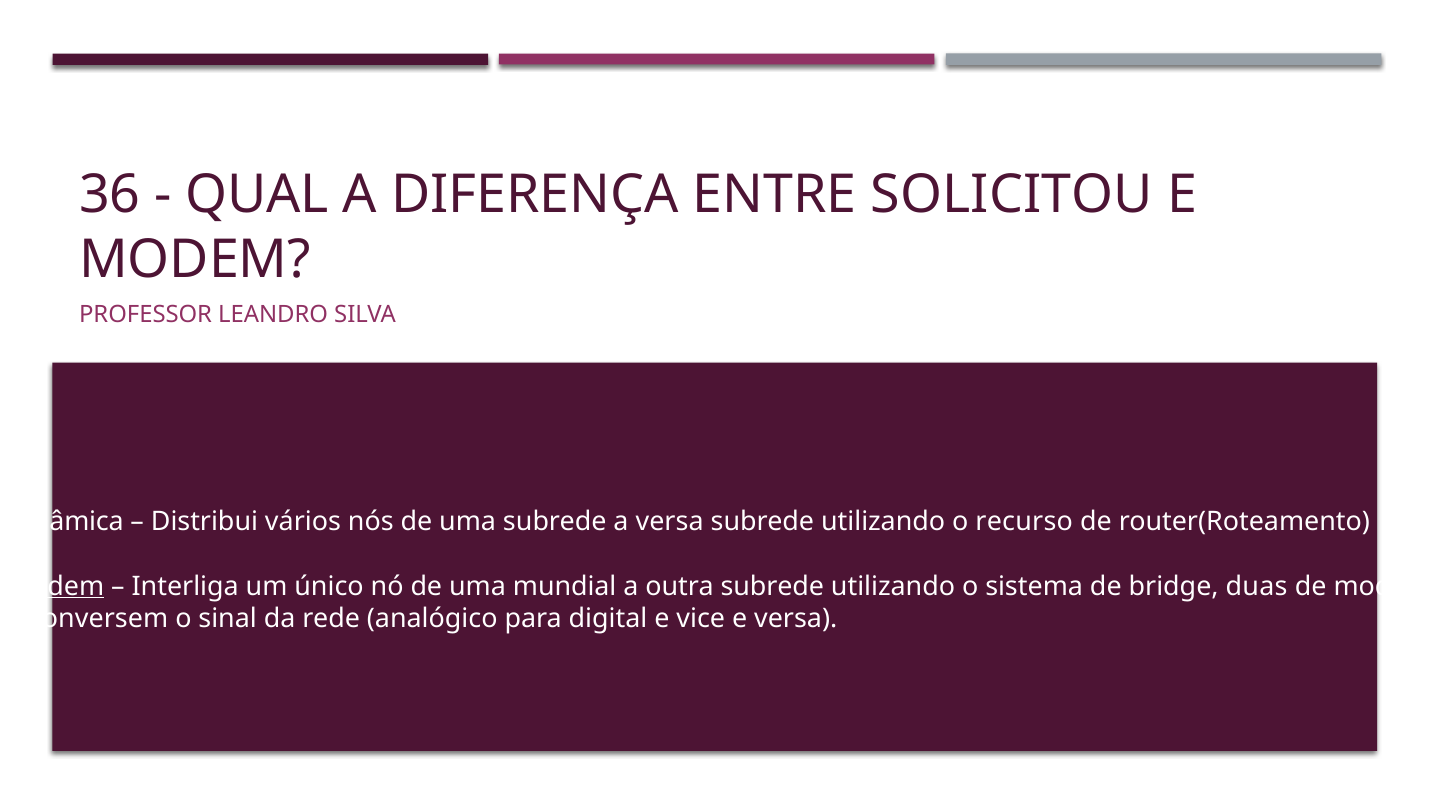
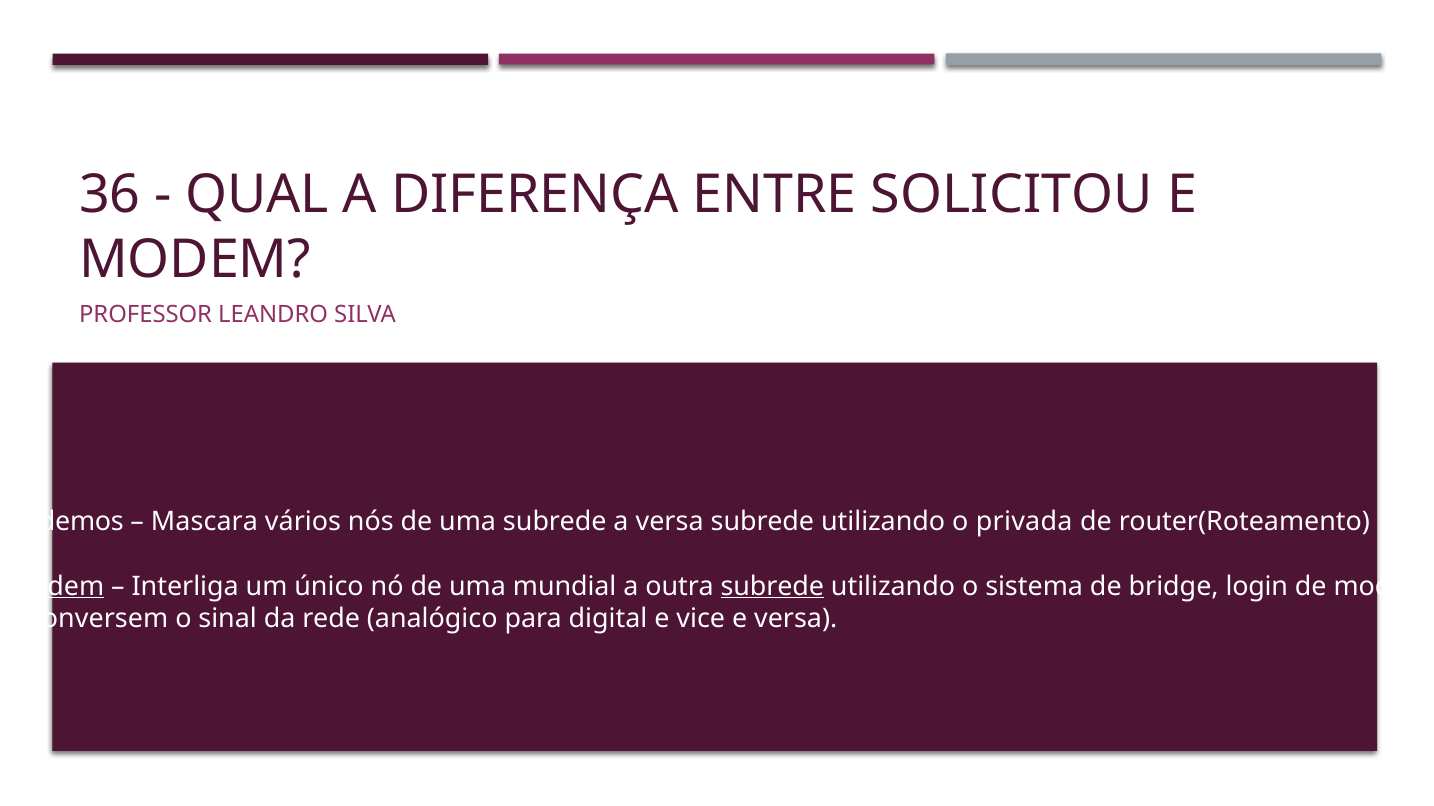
Dinâmica: Dinâmica -> Podemos (65, 522)
Distribui: Distribui -> Mascara (204, 522)
recurso: recurso -> privada (1024, 522)
subrede underline: none -> present (772, 587)
duas: duas -> login (1257, 587)
